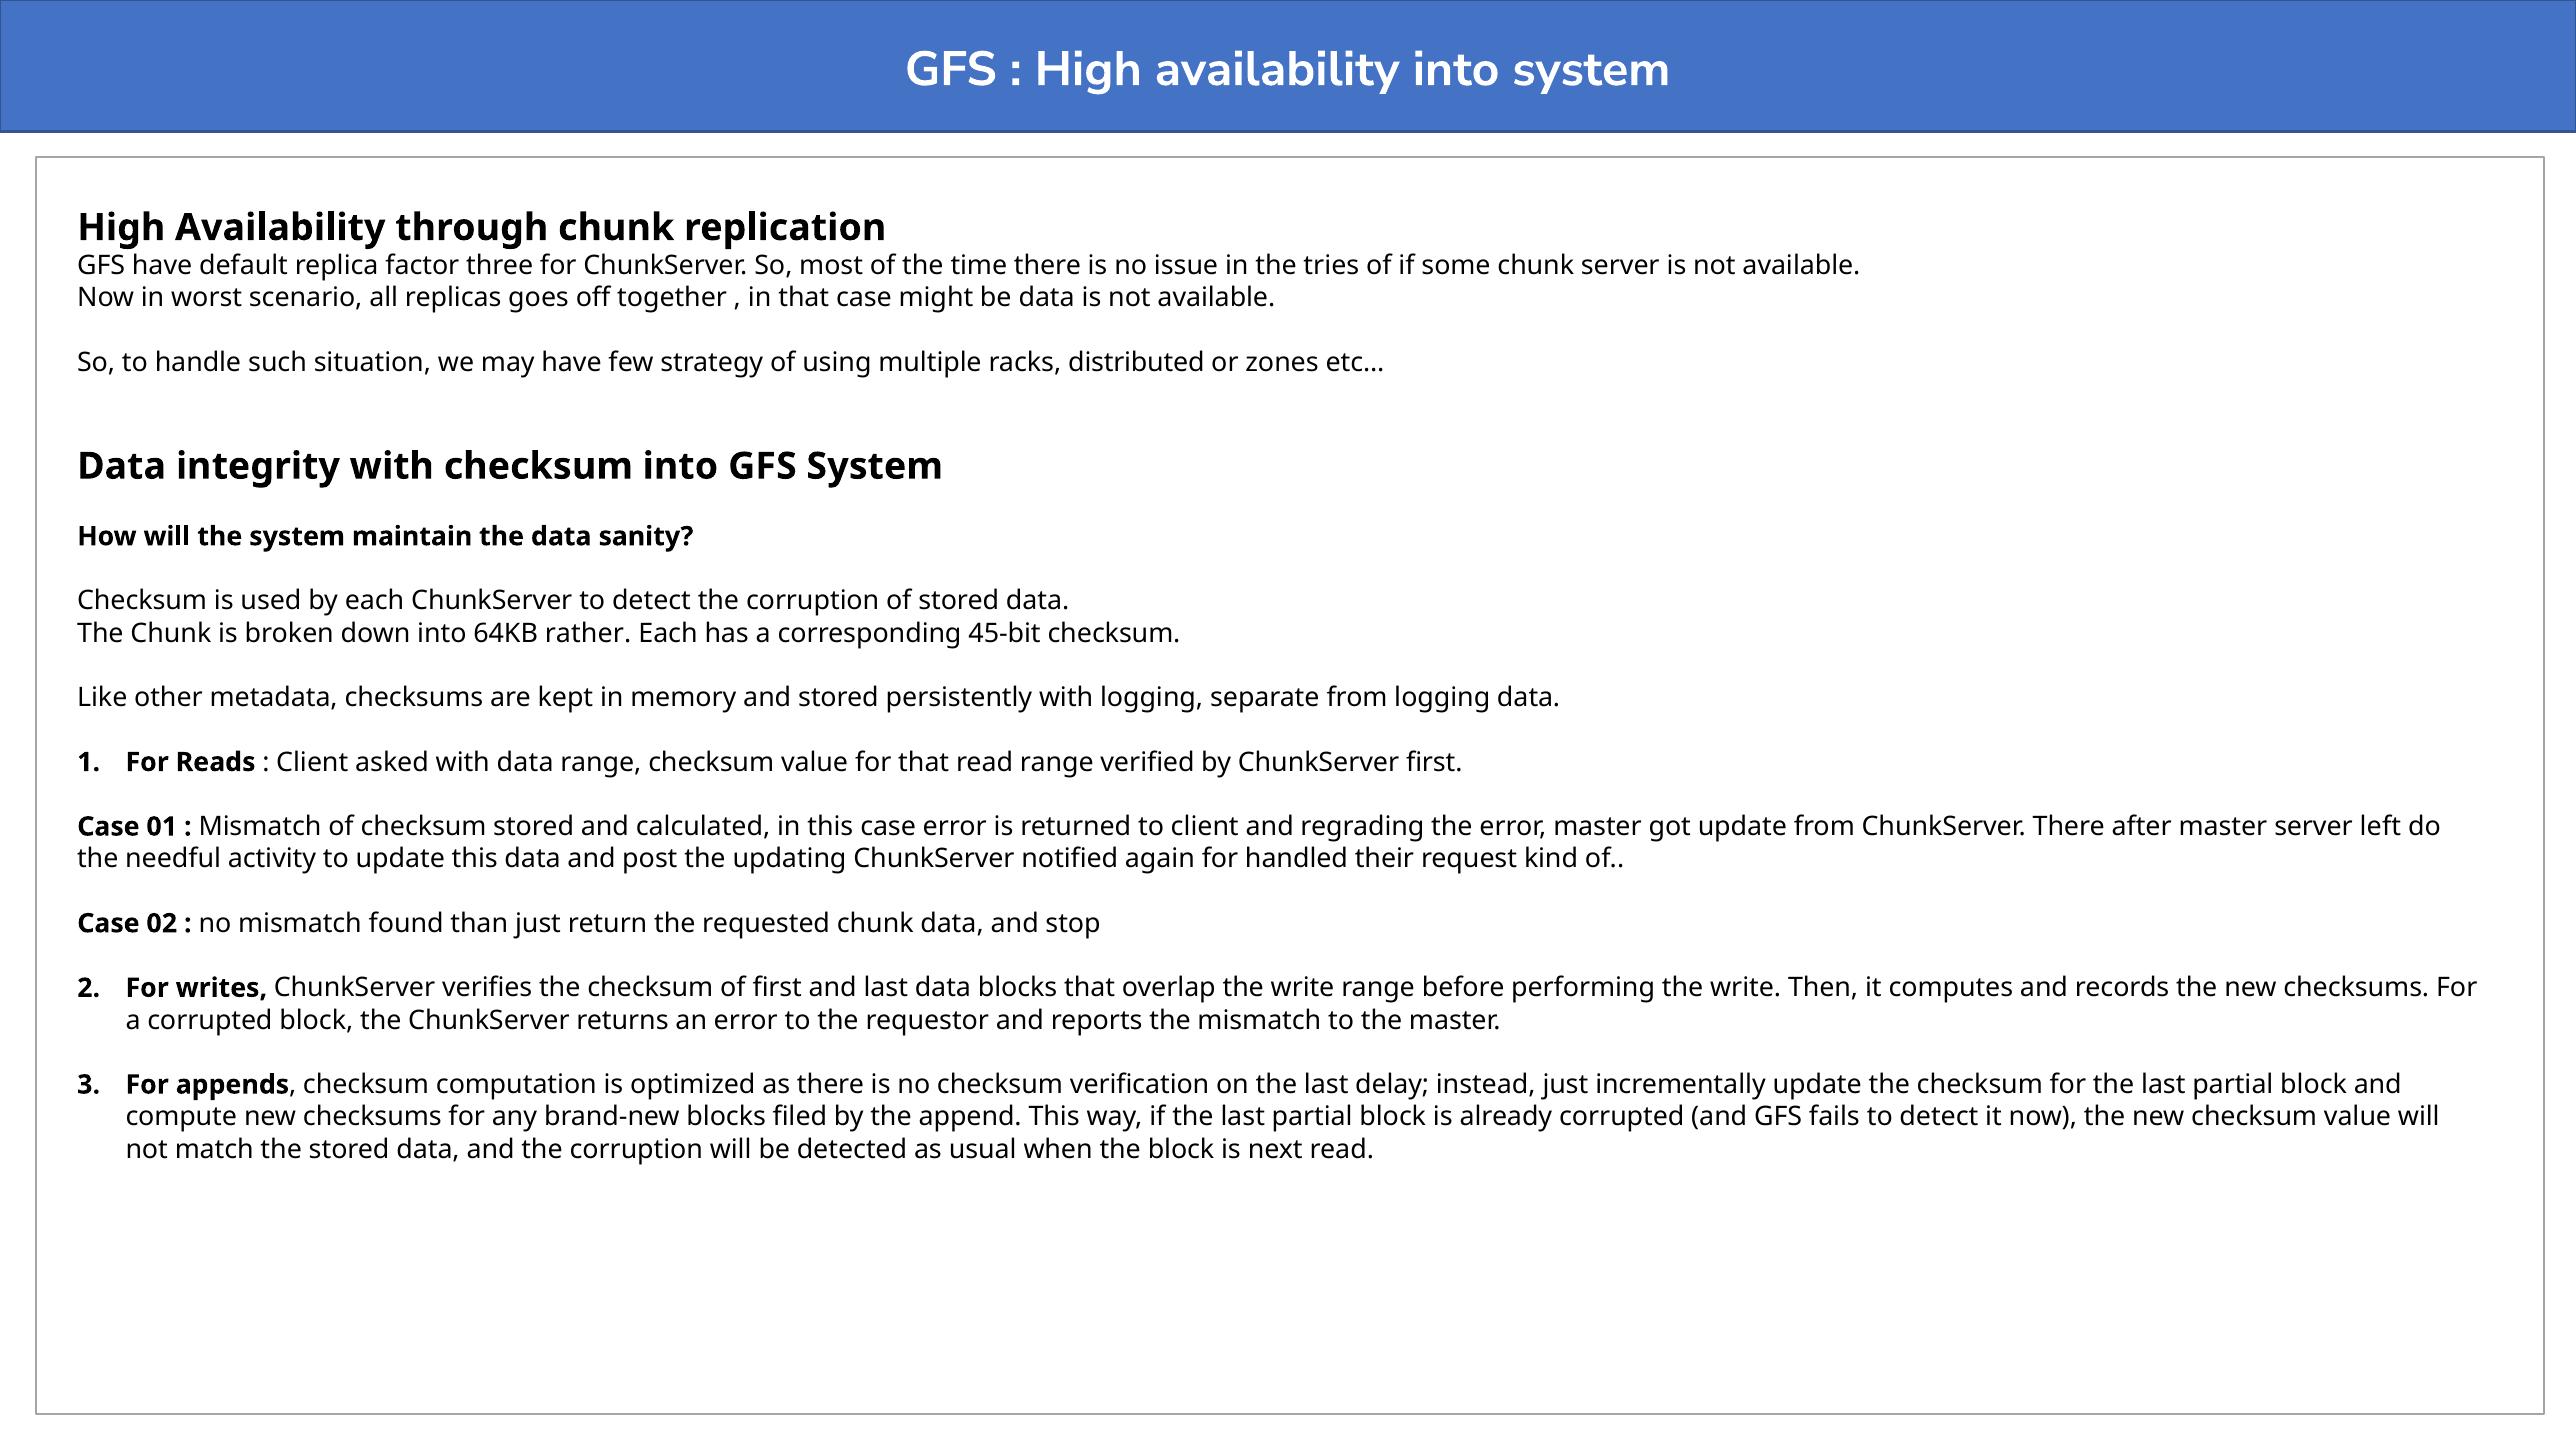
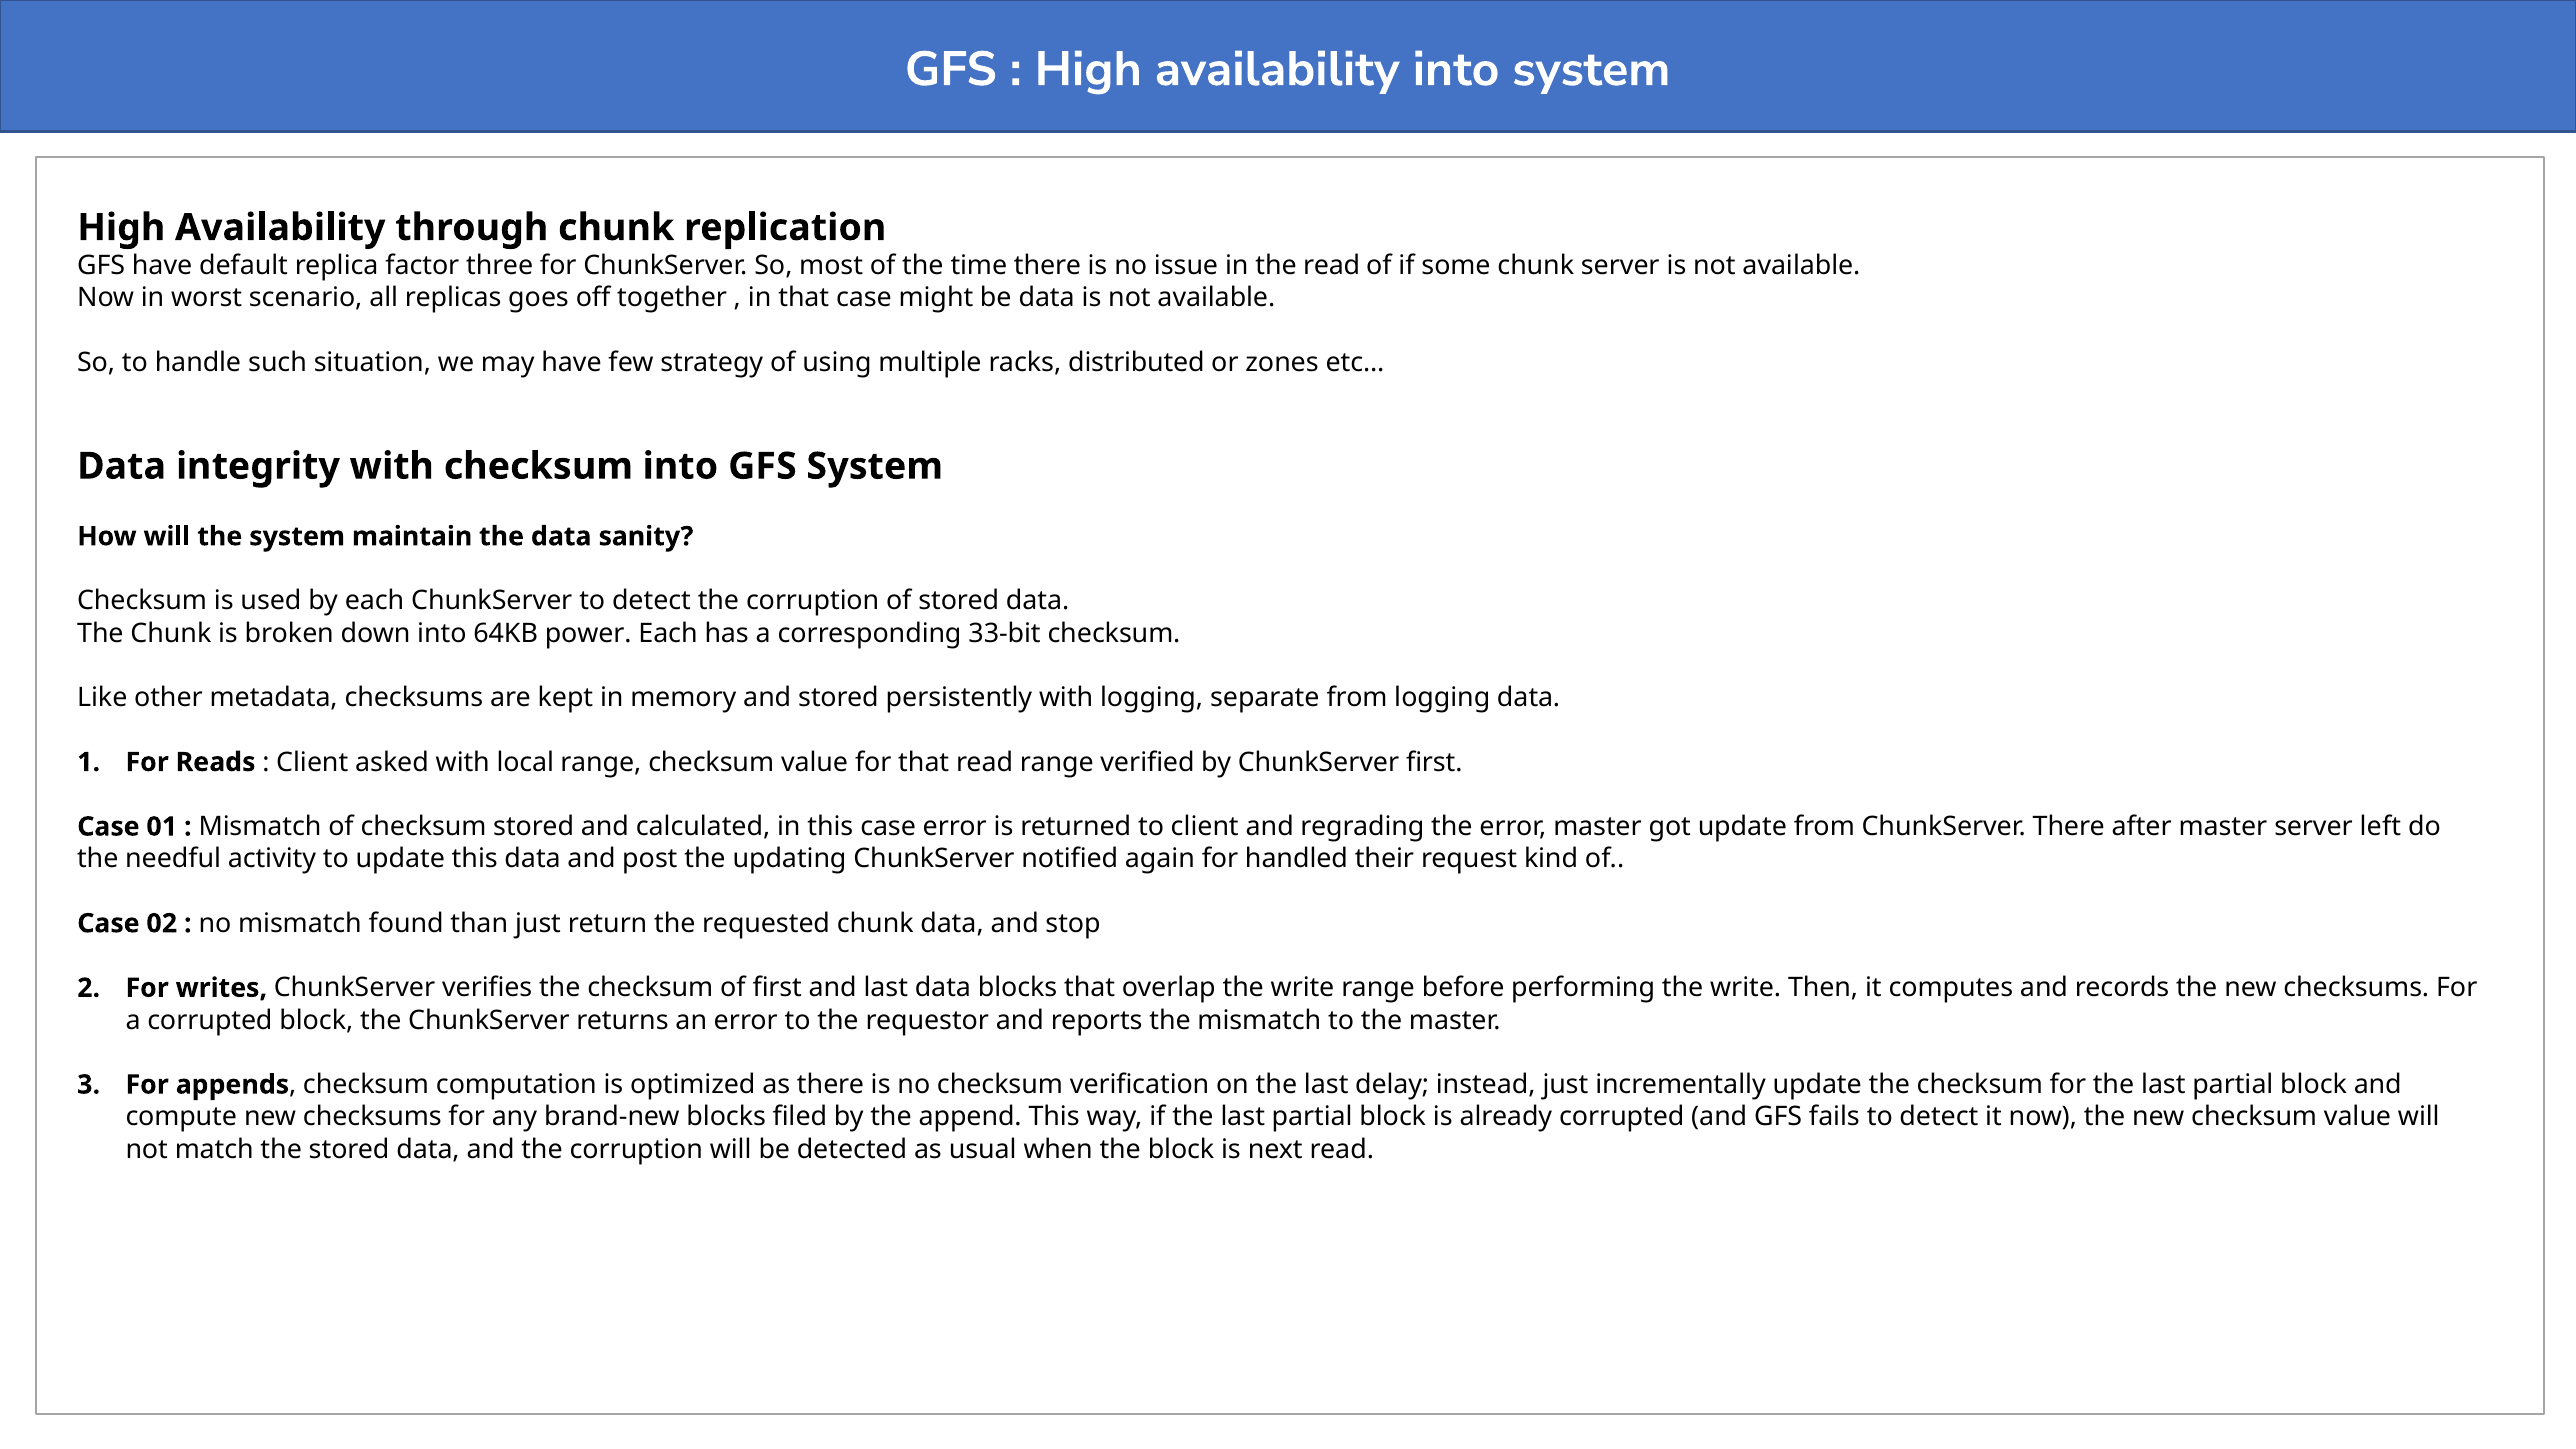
the tries: tries -> read (1332, 266)
rather: rather -> power (588, 633)
45-bit: 45-bit -> 33-bit (1005, 633)
with data: data -> local (525, 762)
